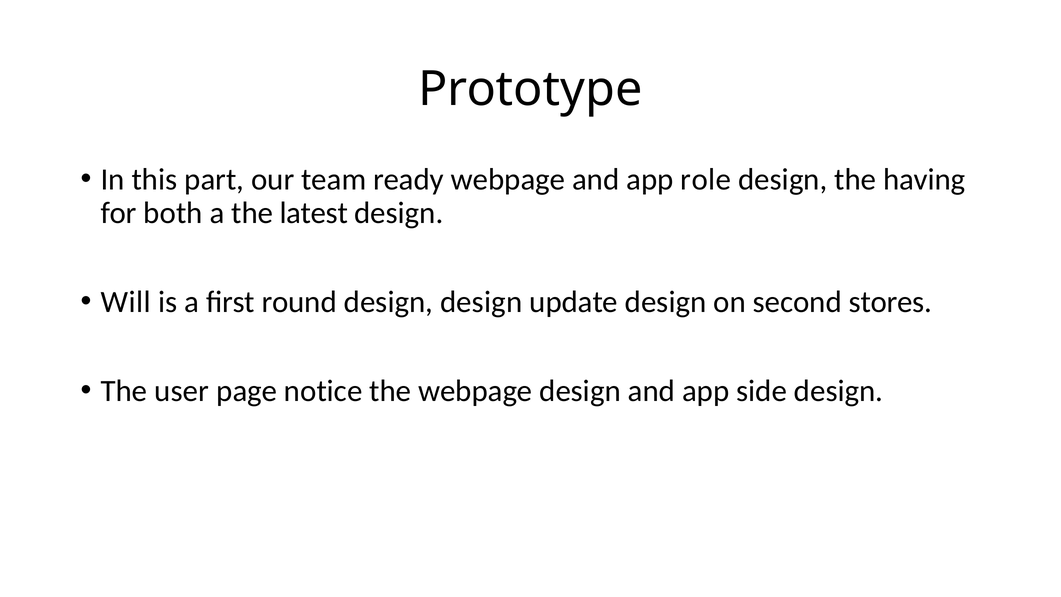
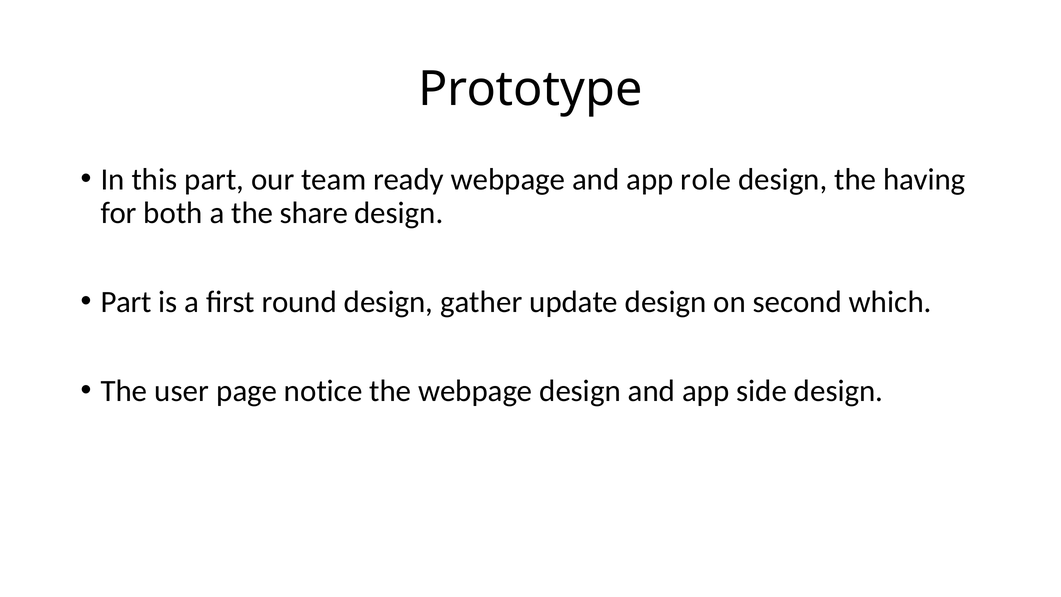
latest: latest -> share (314, 213)
Will: Will -> Part (126, 302)
design design: design -> gather (481, 302)
stores: stores -> which (890, 302)
